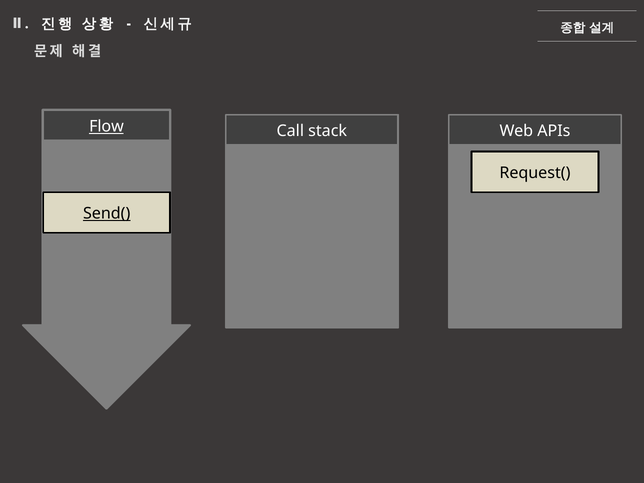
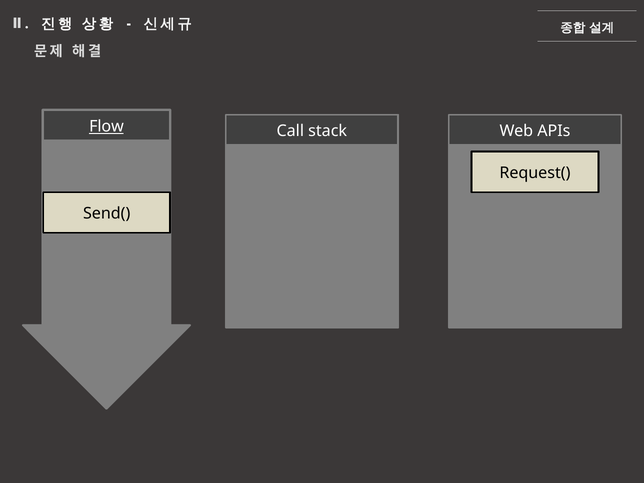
Send( underline: present -> none (107, 214)
